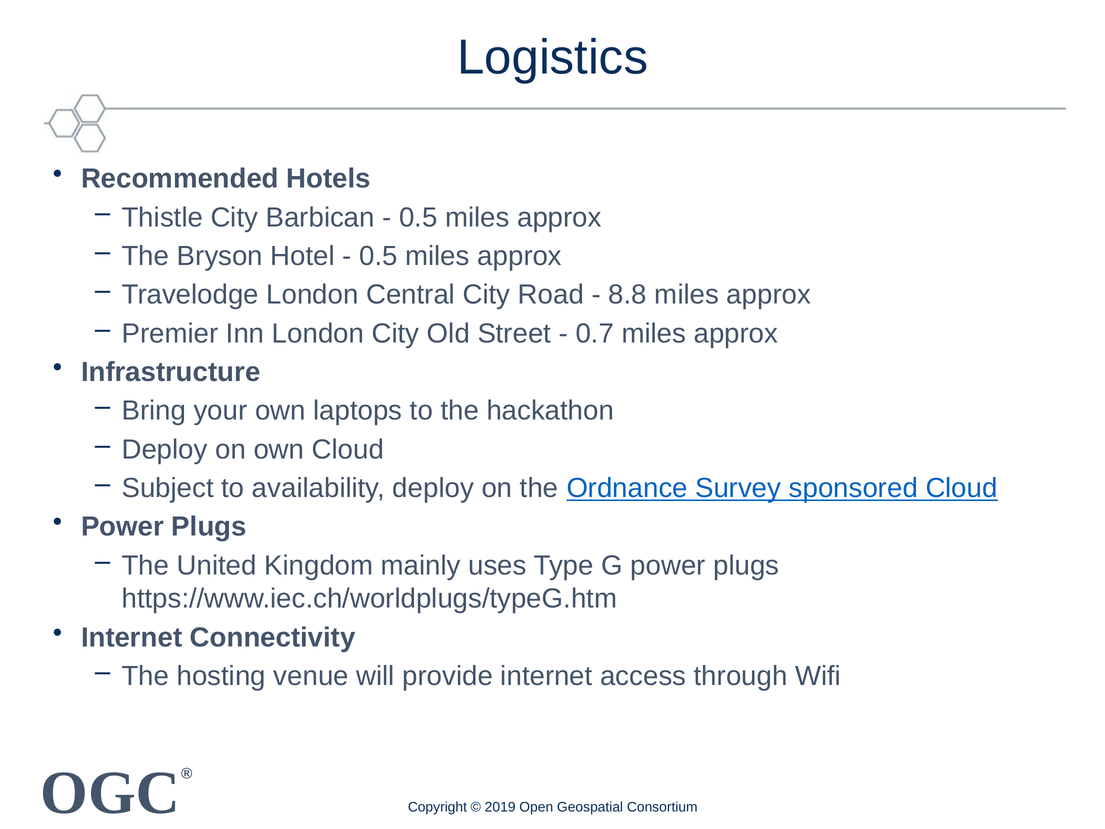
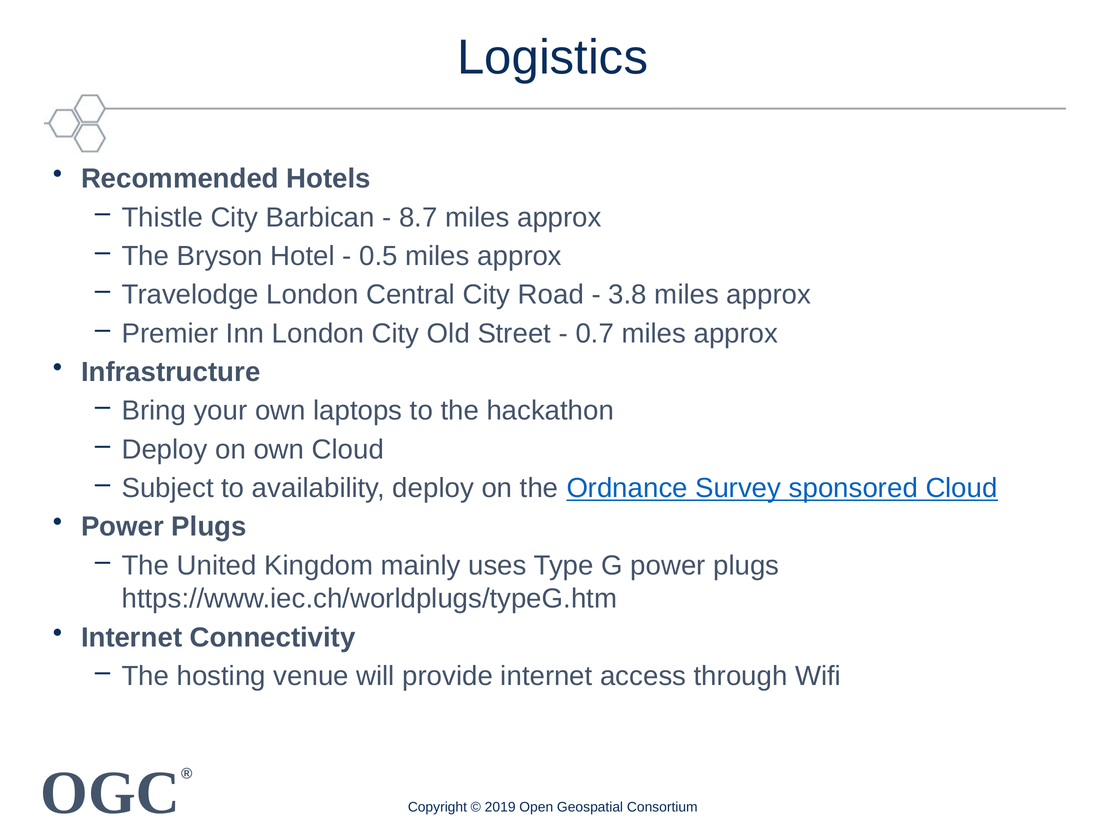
0.5: 0.5 -> 8.7 (418, 217)
8.8: 8.8 -> 3.8 (628, 295)
